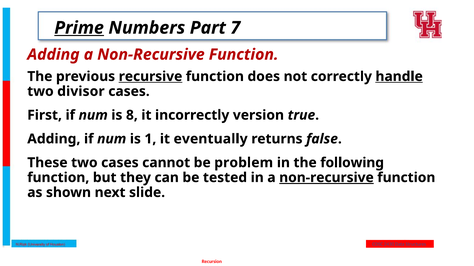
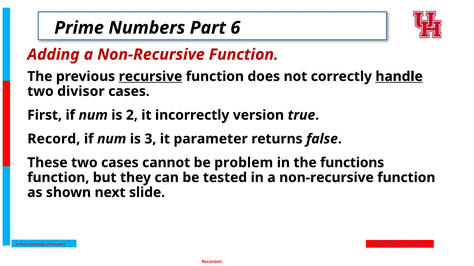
Prime underline: present -> none (79, 28)
7: 7 -> 6 (235, 28)
8: 8 -> 2 (132, 115)
Adding: Adding -> Record (54, 139)
1: 1 -> 3 (150, 139)
eventually: eventually -> parameter (211, 139)
following: following -> functions (352, 163)
non-recursive underline: present -> none (326, 178)
